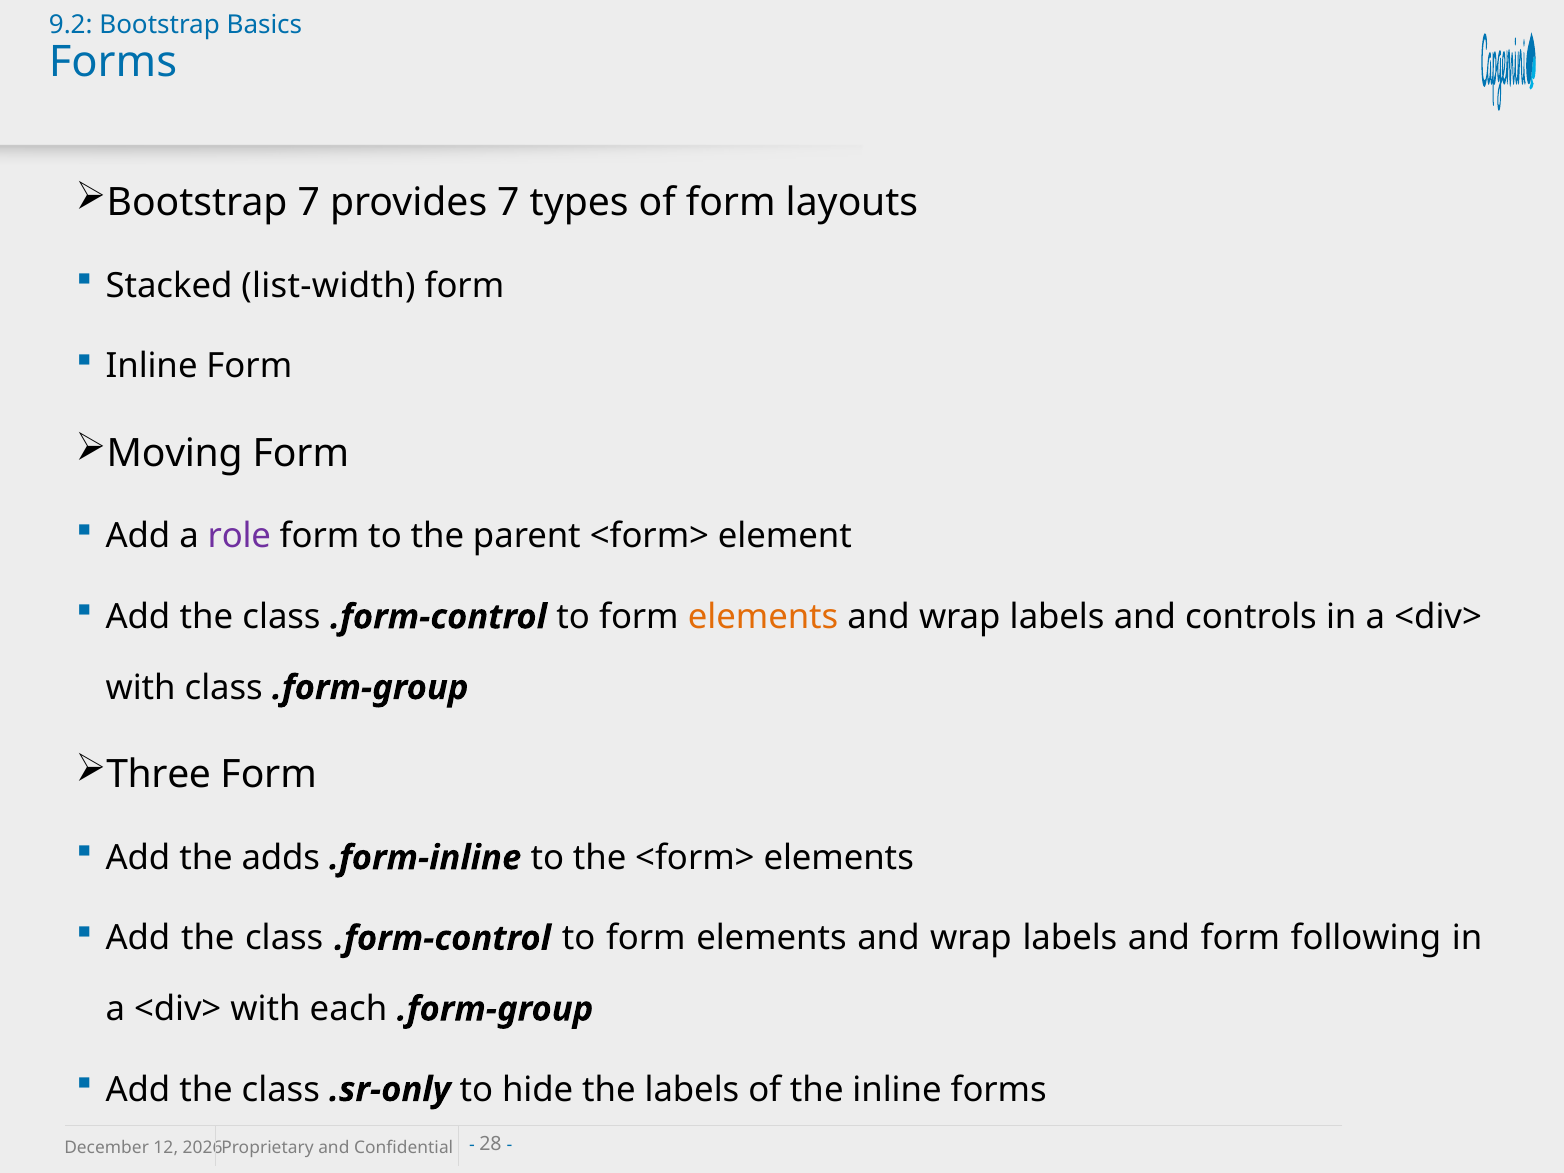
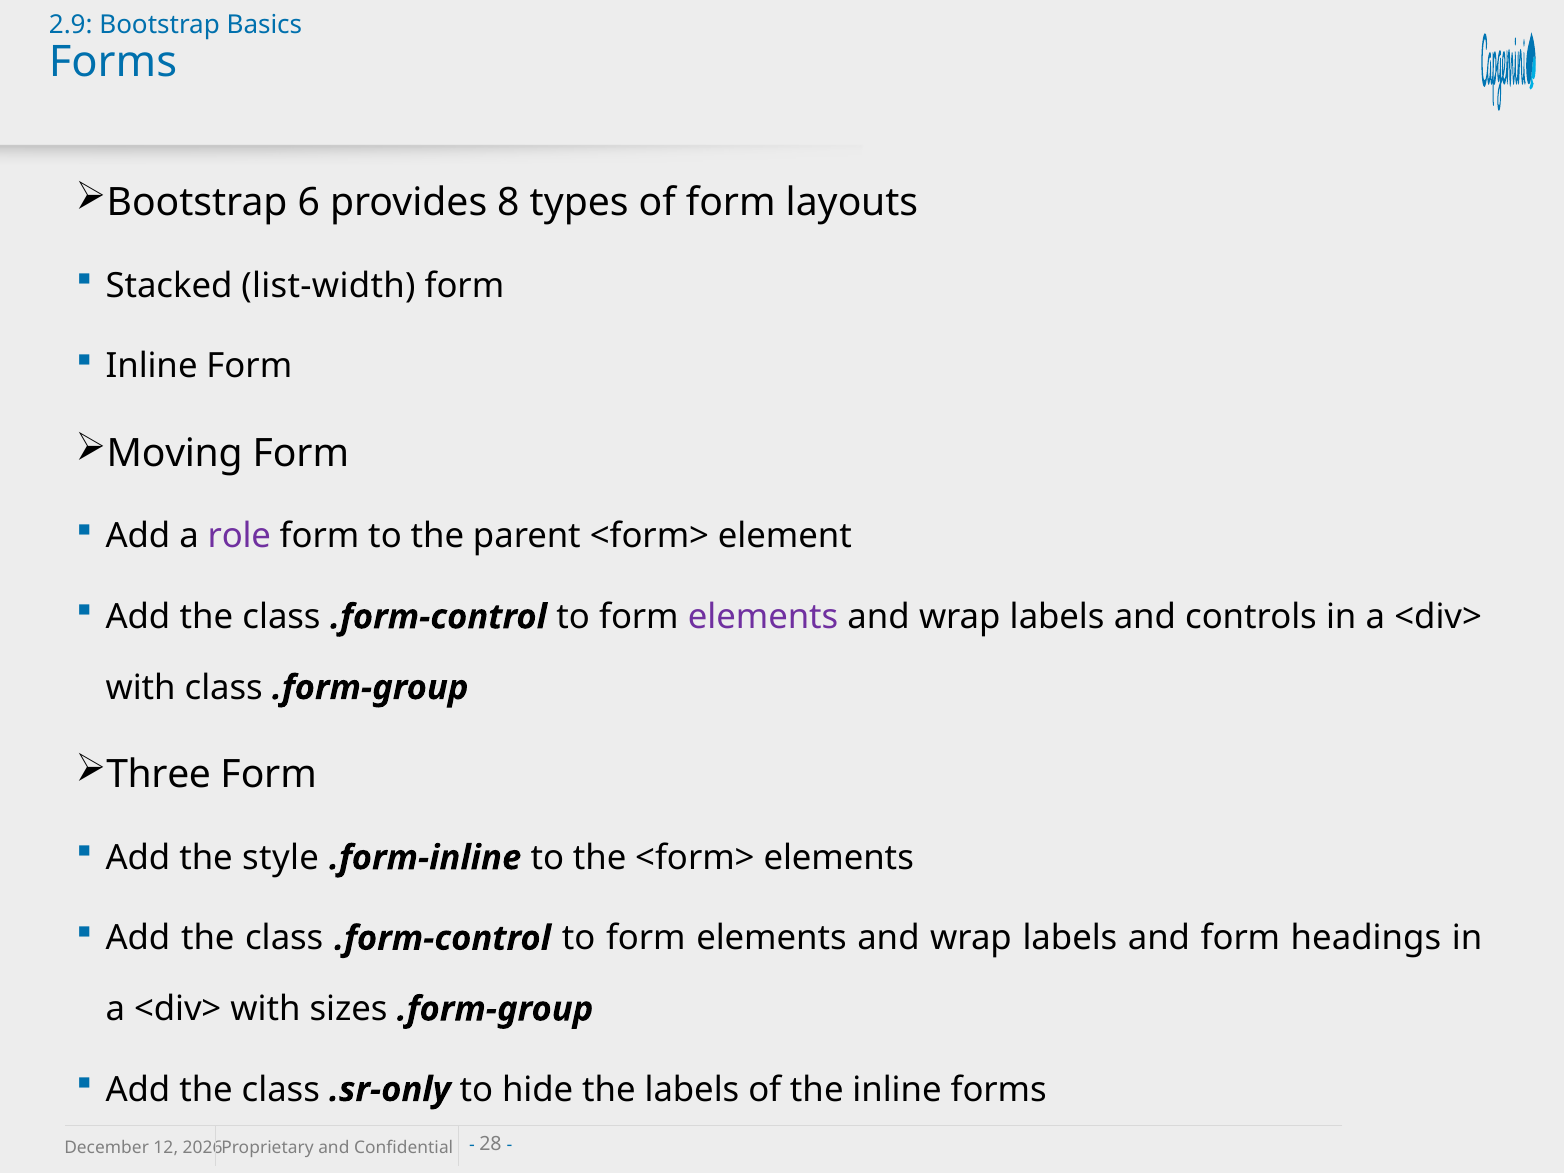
9.2: 9.2 -> 2.9 (71, 25)
Bootstrap 7: 7 -> 6 (309, 203)
provides 7: 7 -> 8 (508, 203)
elements colour: orange -> purple (763, 617)
adds: adds -> style (281, 858)
following: following -> headings (1366, 938)
each: each -> sizes (349, 1009)
